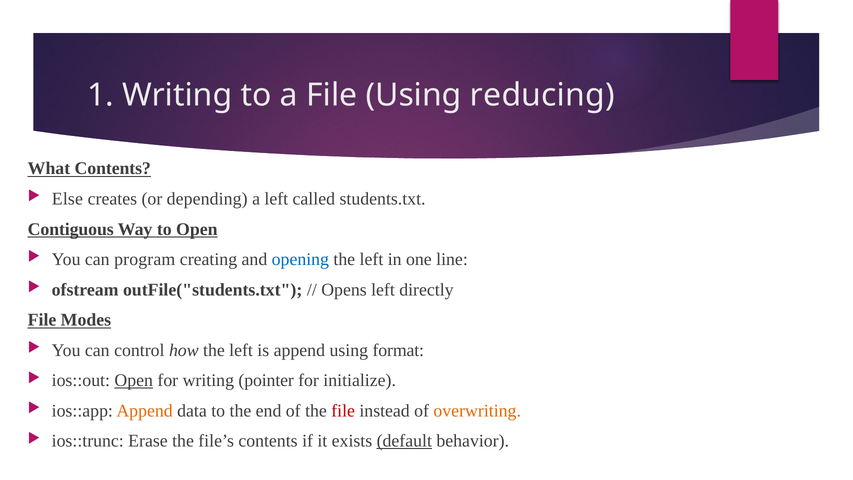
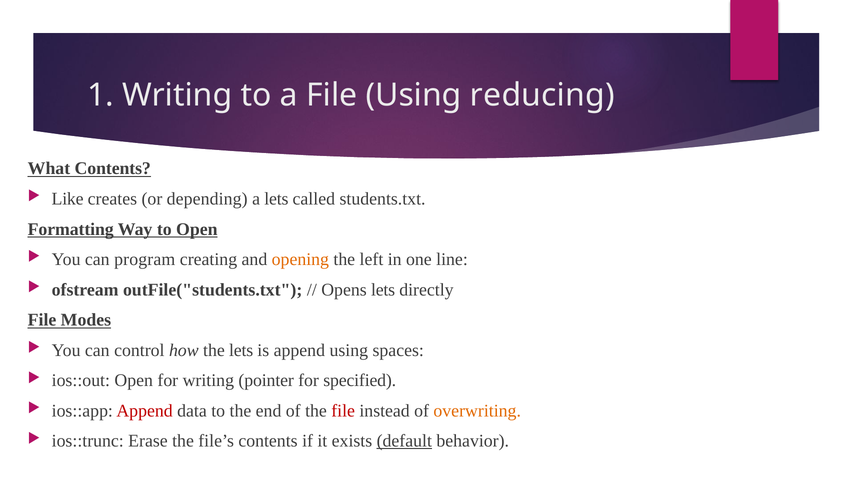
Else: Else -> Like (68, 199)
a left: left -> lets (276, 199)
Contiguous: Contiguous -> Formatting (71, 229)
opening colour: blue -> orange (300, 259)
Opens left: left -> lets (383, 290)
how the left: left -> lets (241, 350)
format: format -> spaces (398, 350)
Open underline: present -> none (134, 380)
initialize: initialize -> specified (360, 380)
Append colour: orange -> red (145, 411)
